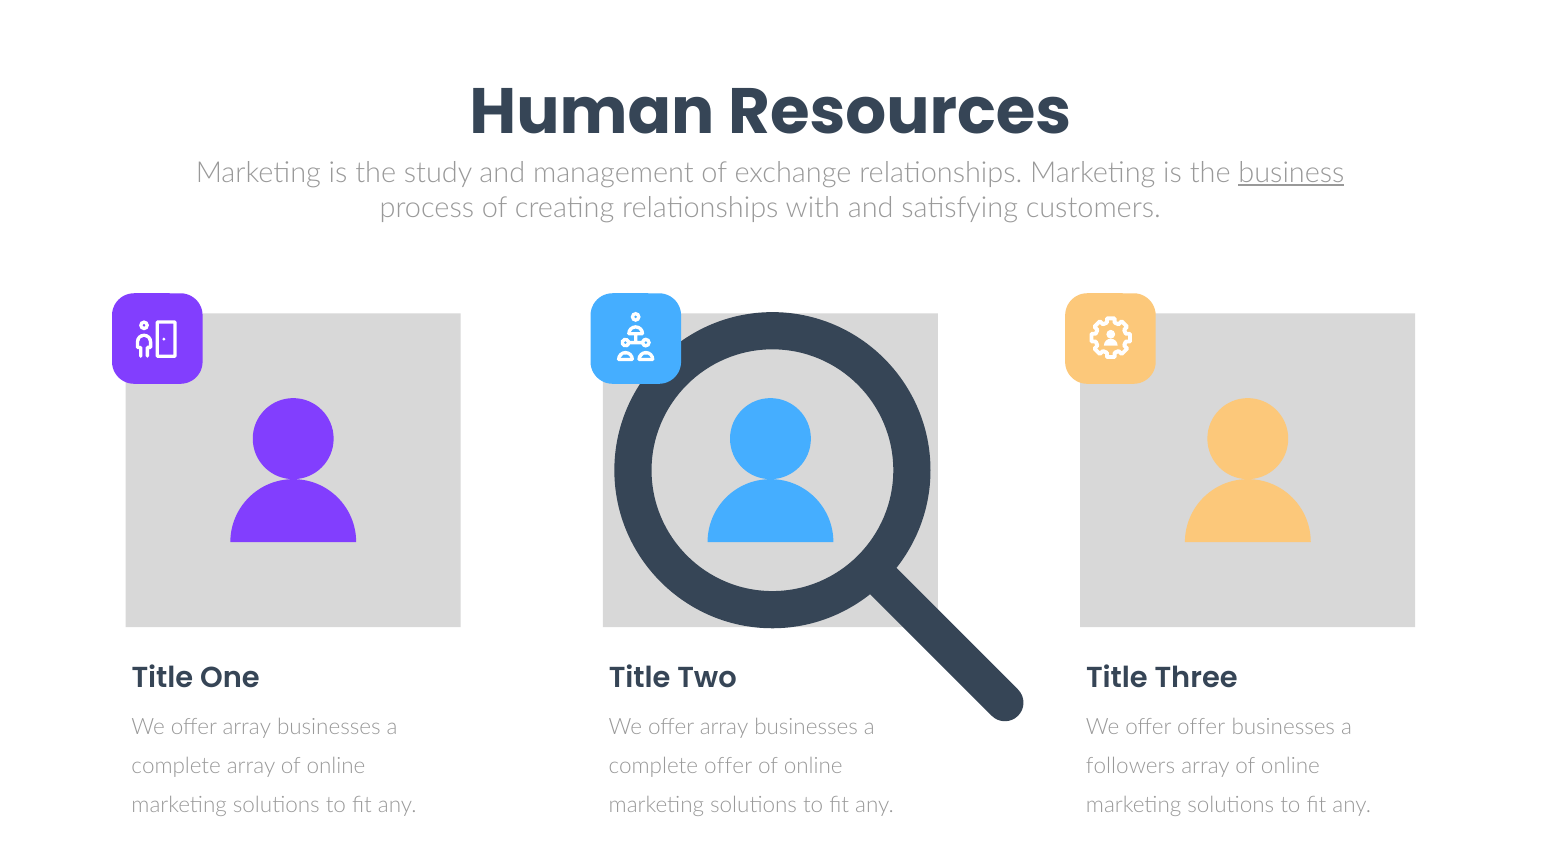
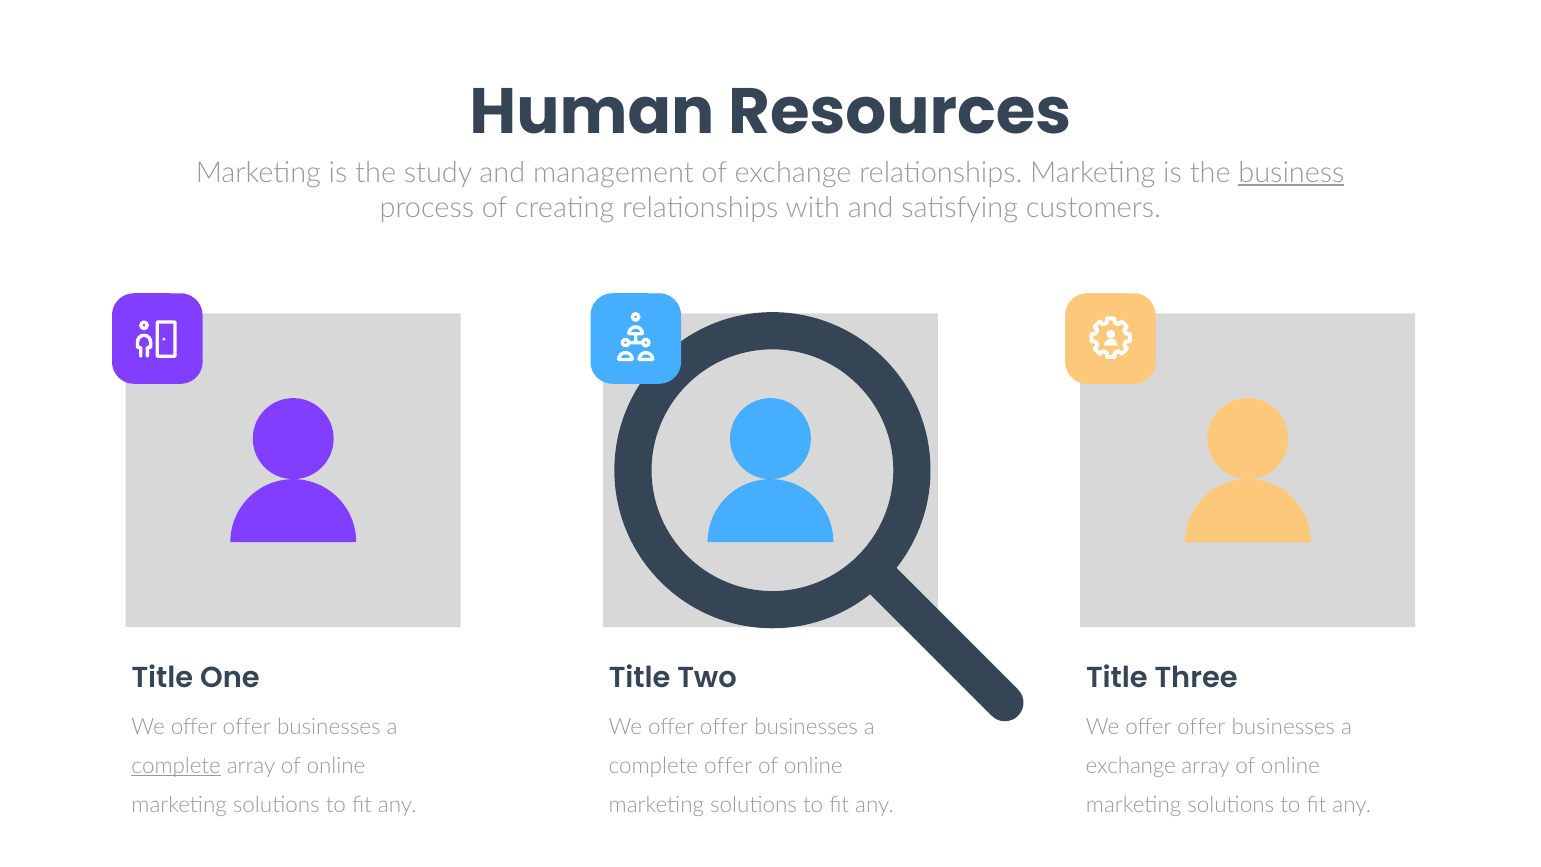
array: array -> offer (247, 727)
array: array -> offer (724, 727)
complete underline: none -> present (176, 766)
followers: followers -> exchange (1131, 766)
